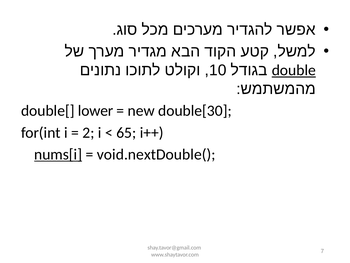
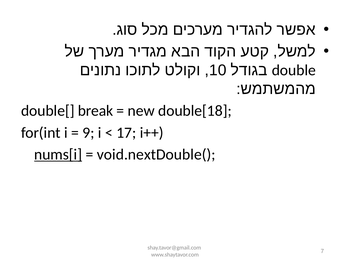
double underline: present -> none (294, 70)
lower: lower -> break (96, 111)
double[30: double[30 -> double[18 (195, 111)
2: 2 -> 9 (88, 132)
65: 65 -> 17 (126, 132)
